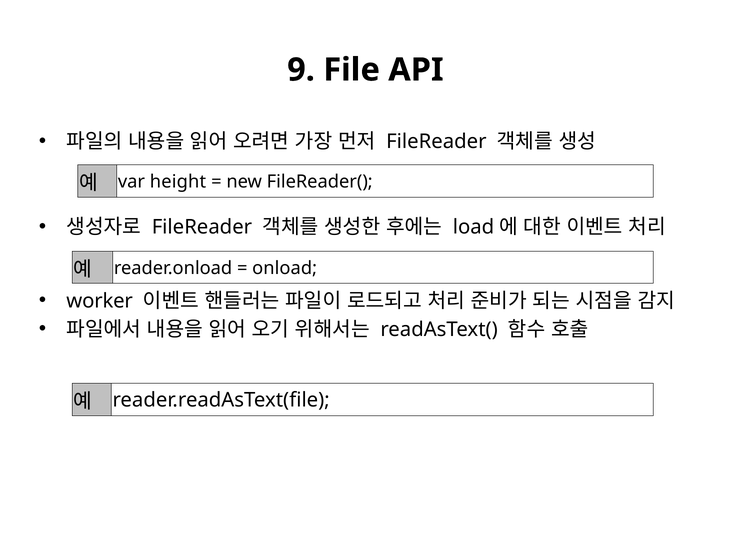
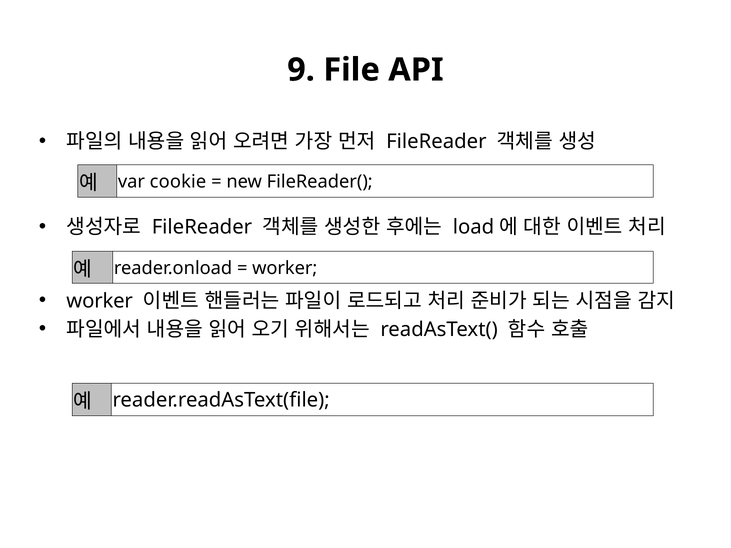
height: height -> cookie (178, 182)
onload: onload -> worker (285, 268)
